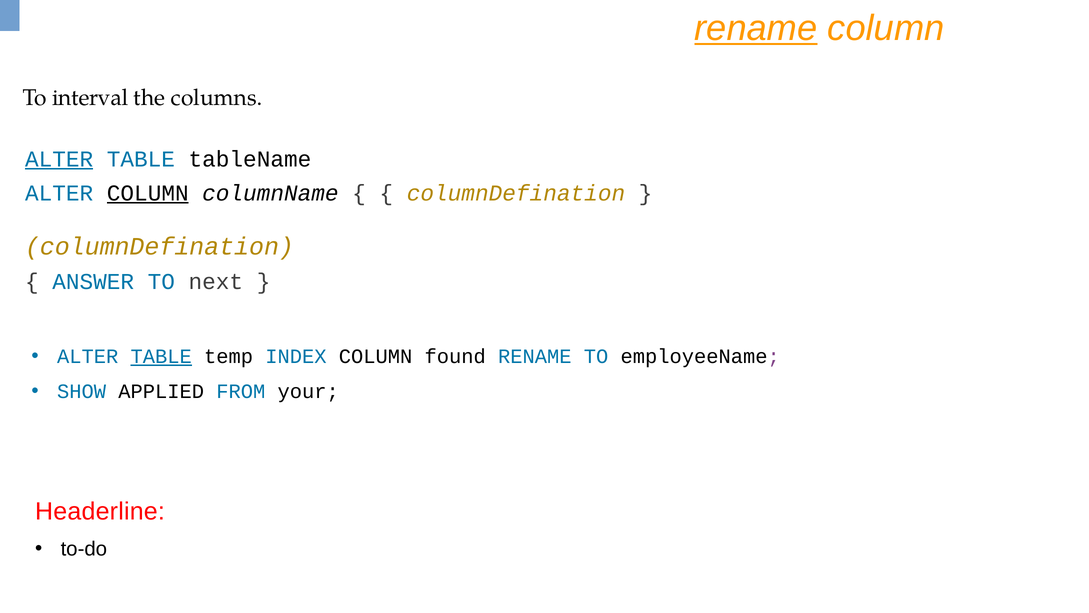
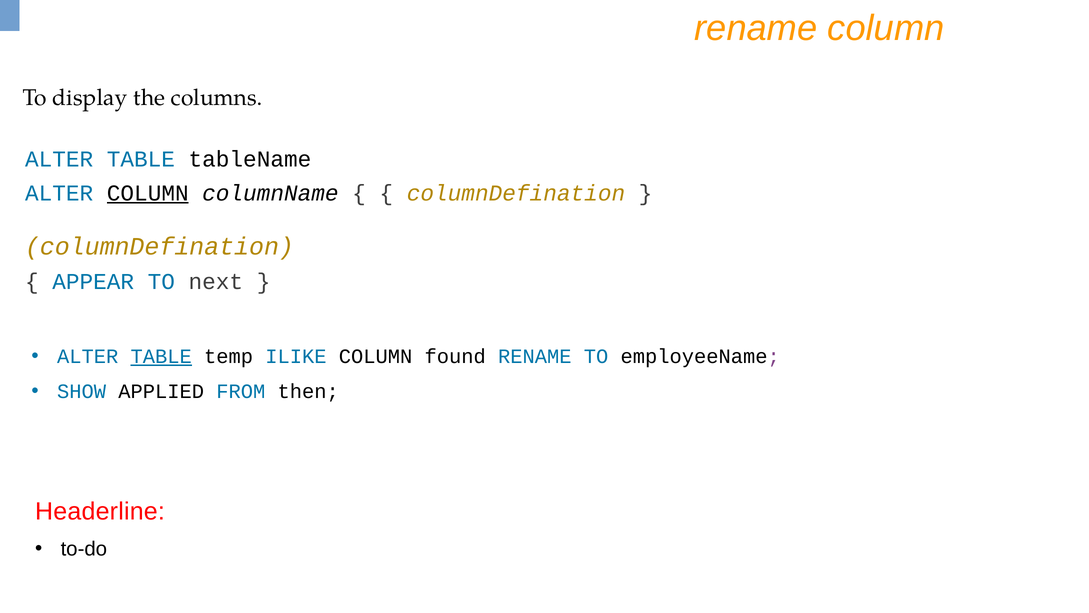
rename underline: present -> none (756, 28)
interval: interval -> display (90, 98)
ALTER underline: present -> none (59, 159)
ANSWER: ANSWER -> APPEAR (93, 281)
INDEX: INDEX -> ILIKE (296, 356)
your: your -> then (308, 391)
